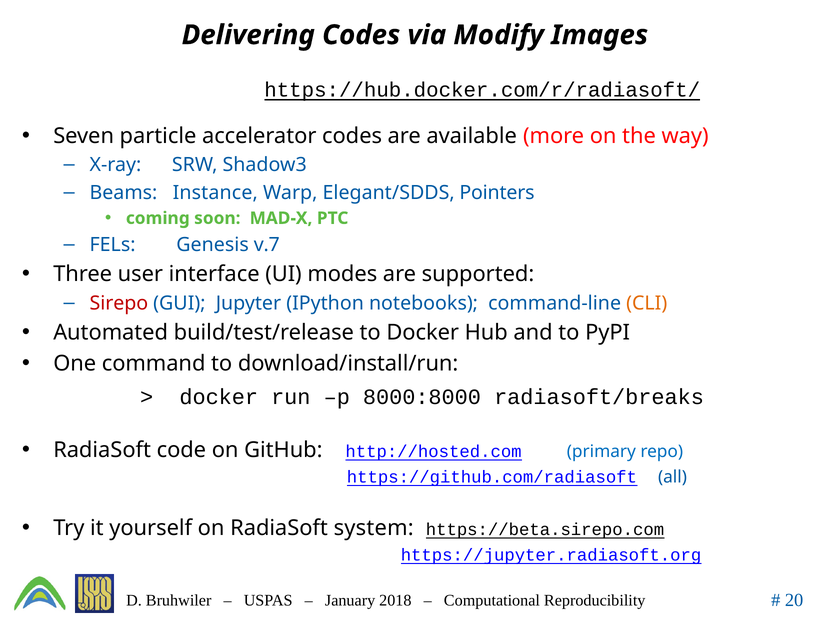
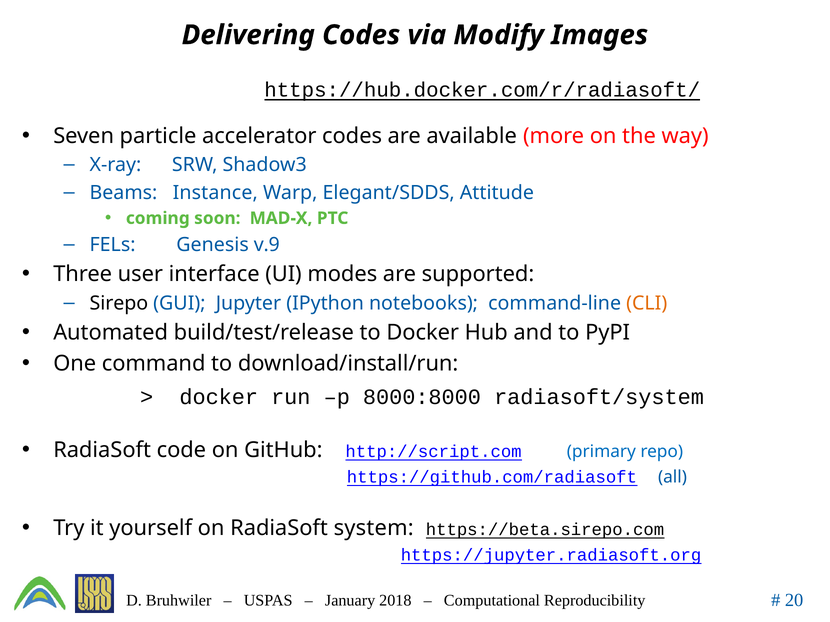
Pointers: Pointers -> Attitude (497, 193)
v.7: v.7 -> v.9 (267, 245)
Sirepo colour: red -> black (119, 303)
radiasoft/breaks: radiasoft/breaks -> radiasoft/system (599, 397)
http://hosted.com: http://hosted.com -> http://script.com (434, 452)
